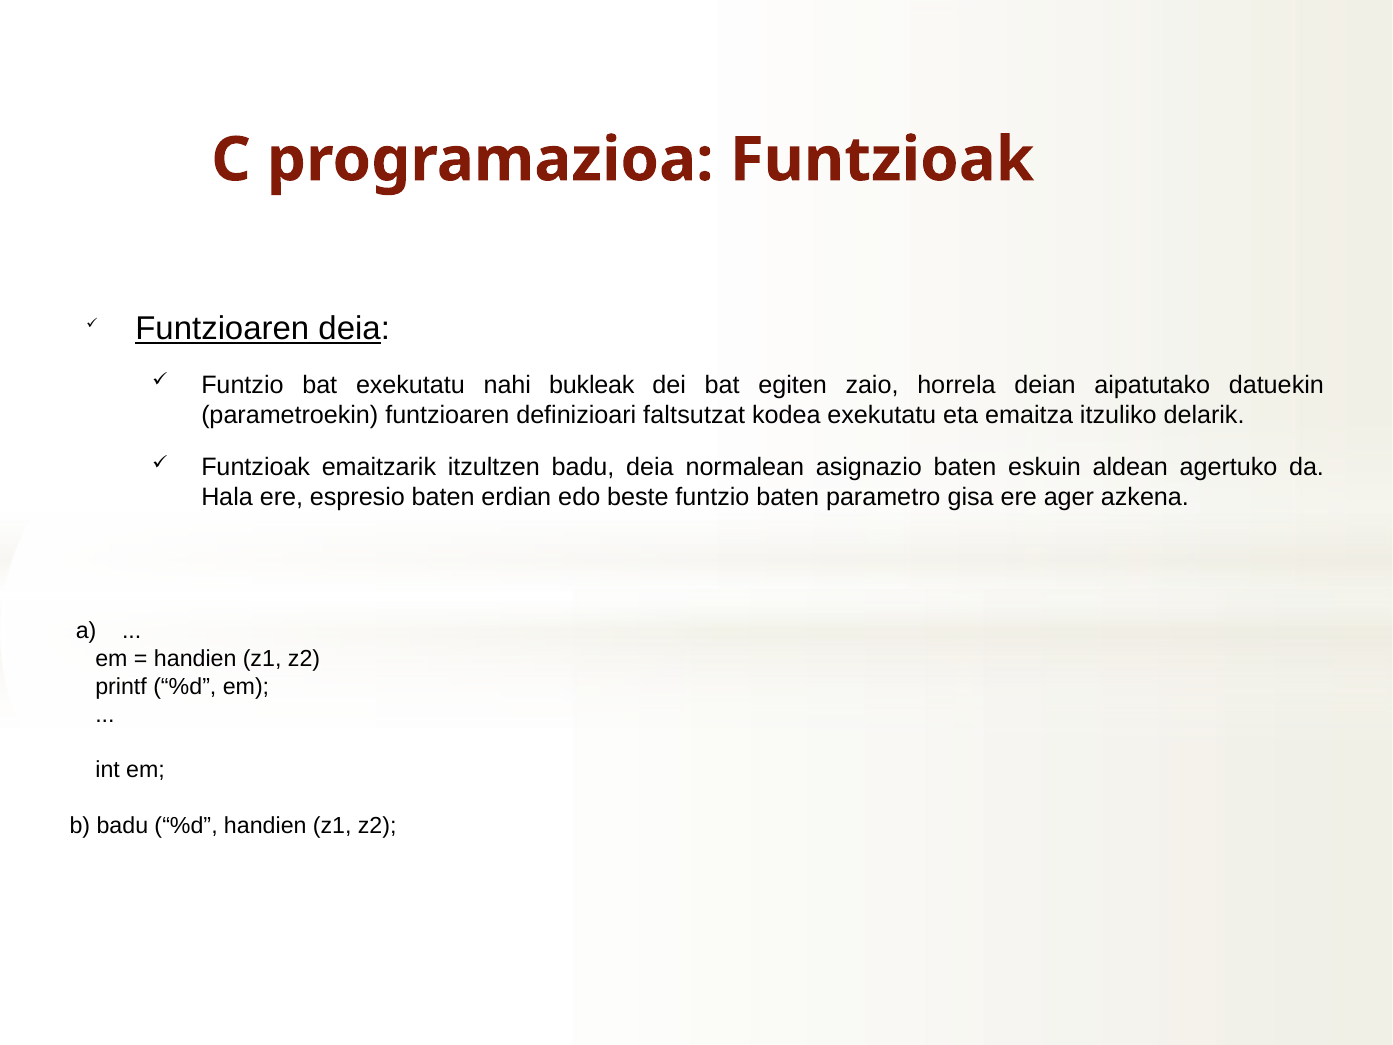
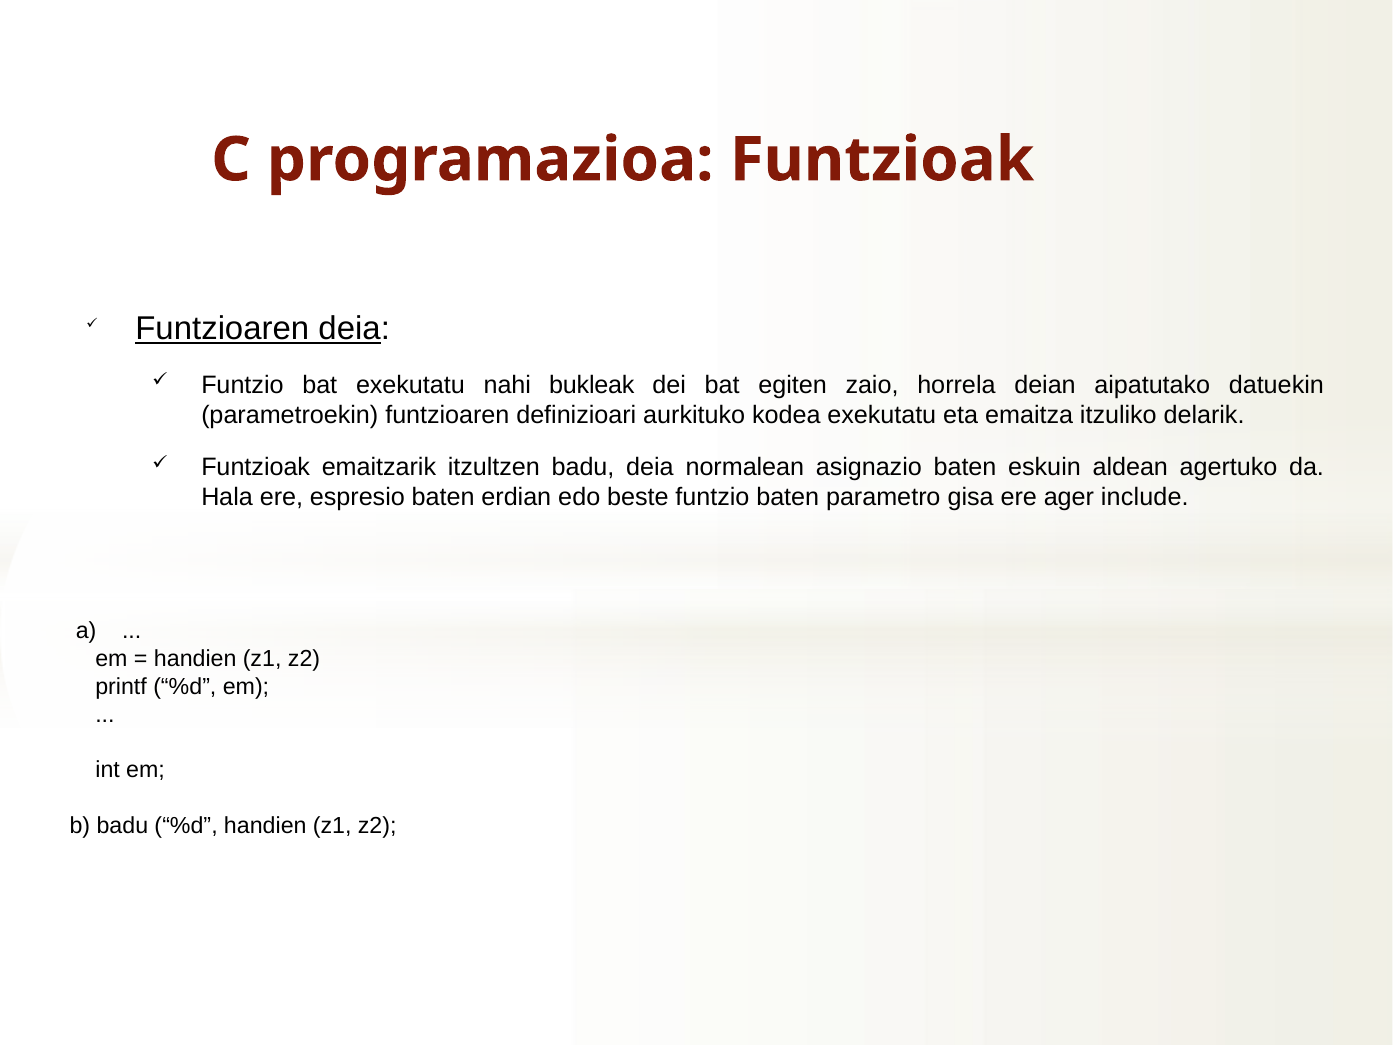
faltsutzat: faltsutzat -> aurkituko (694, 415)
azkena: azkena -> include (1145, 498)
